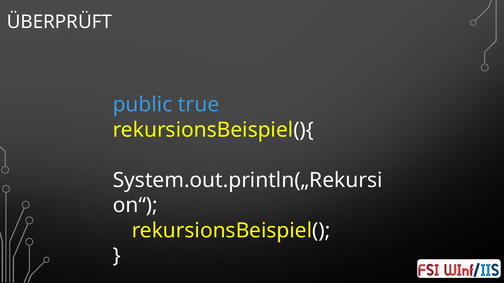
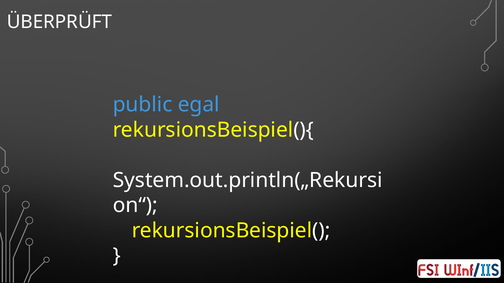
true: true -> egal (199, 105)
